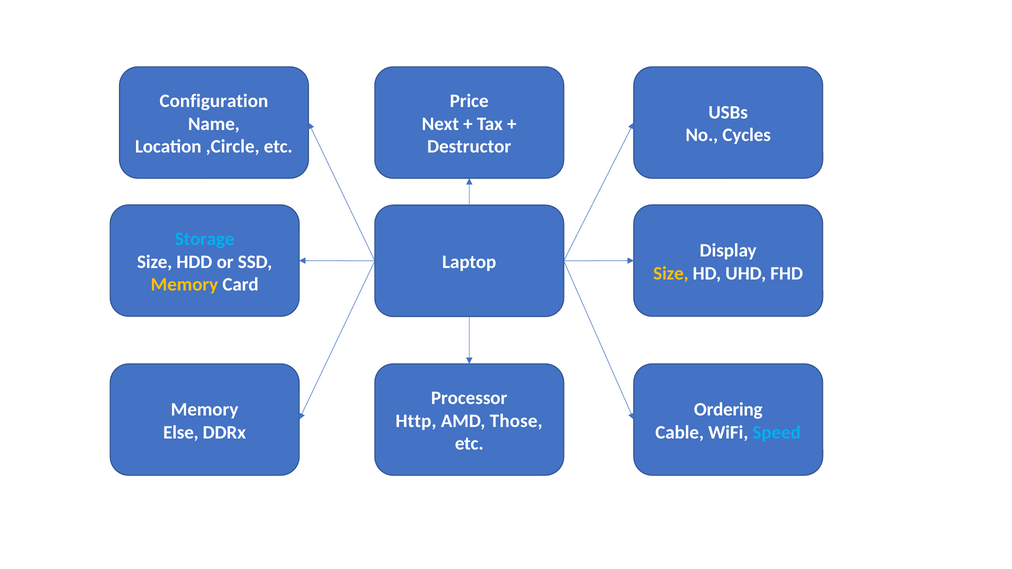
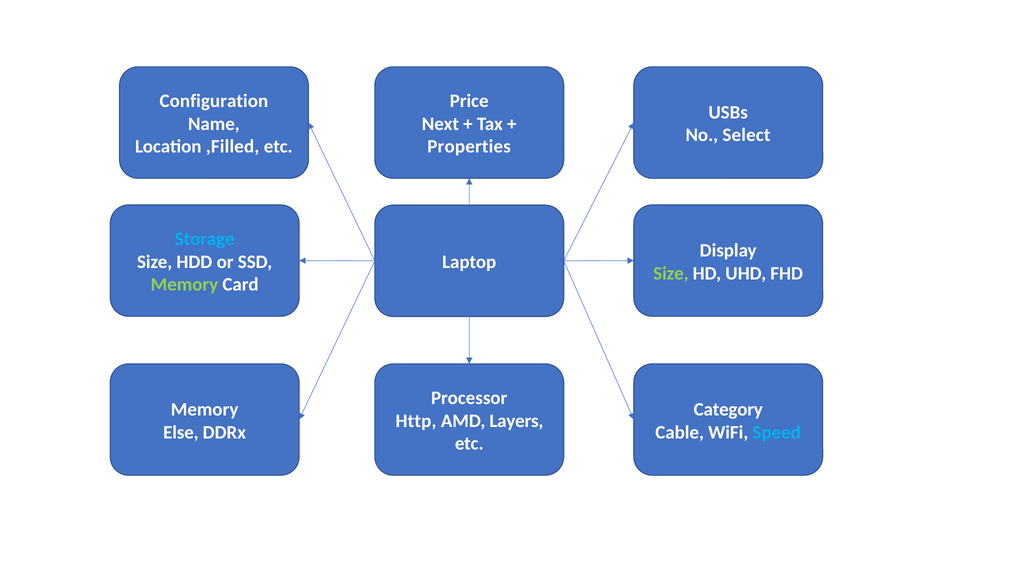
Cycles: Cycles -> Select (746, 135)
,Circle: ,Circle -> ,Filled (233, 147)
Destructor: Destructor -> Properties (469, 147)
Size colour: yellow -> light green (671, 273)
Memory colour: yellow -> light green (184, 285)
Ordering: Ordering -> Category (728, 410)
Those: Those -> Layers (516, 421)
